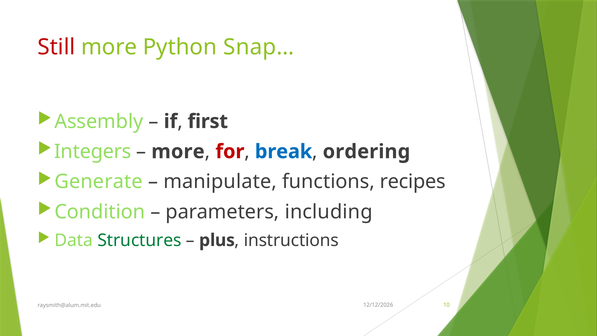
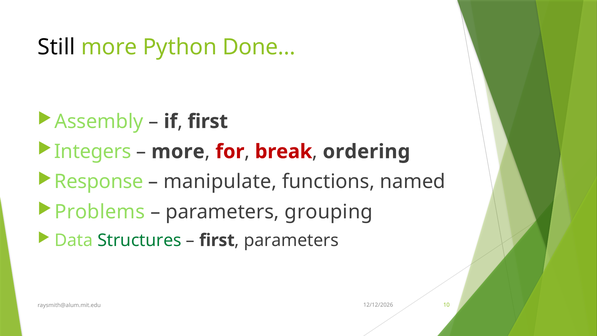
Still colour: red -> black (56, 47)
Snap…: Snap… -> Done… (259, 47)
break colour: blue -> red (284, 152)
Generate: Generate -> Response (99, 182)
recipes: recipes -> named (413, 182)
Condition: Condition -> Problems (100, 212)
including: including -> grouping (329, 212)
plus: plus -> first (217, 240)
instructions: instructions -> parameters (291, 240)
